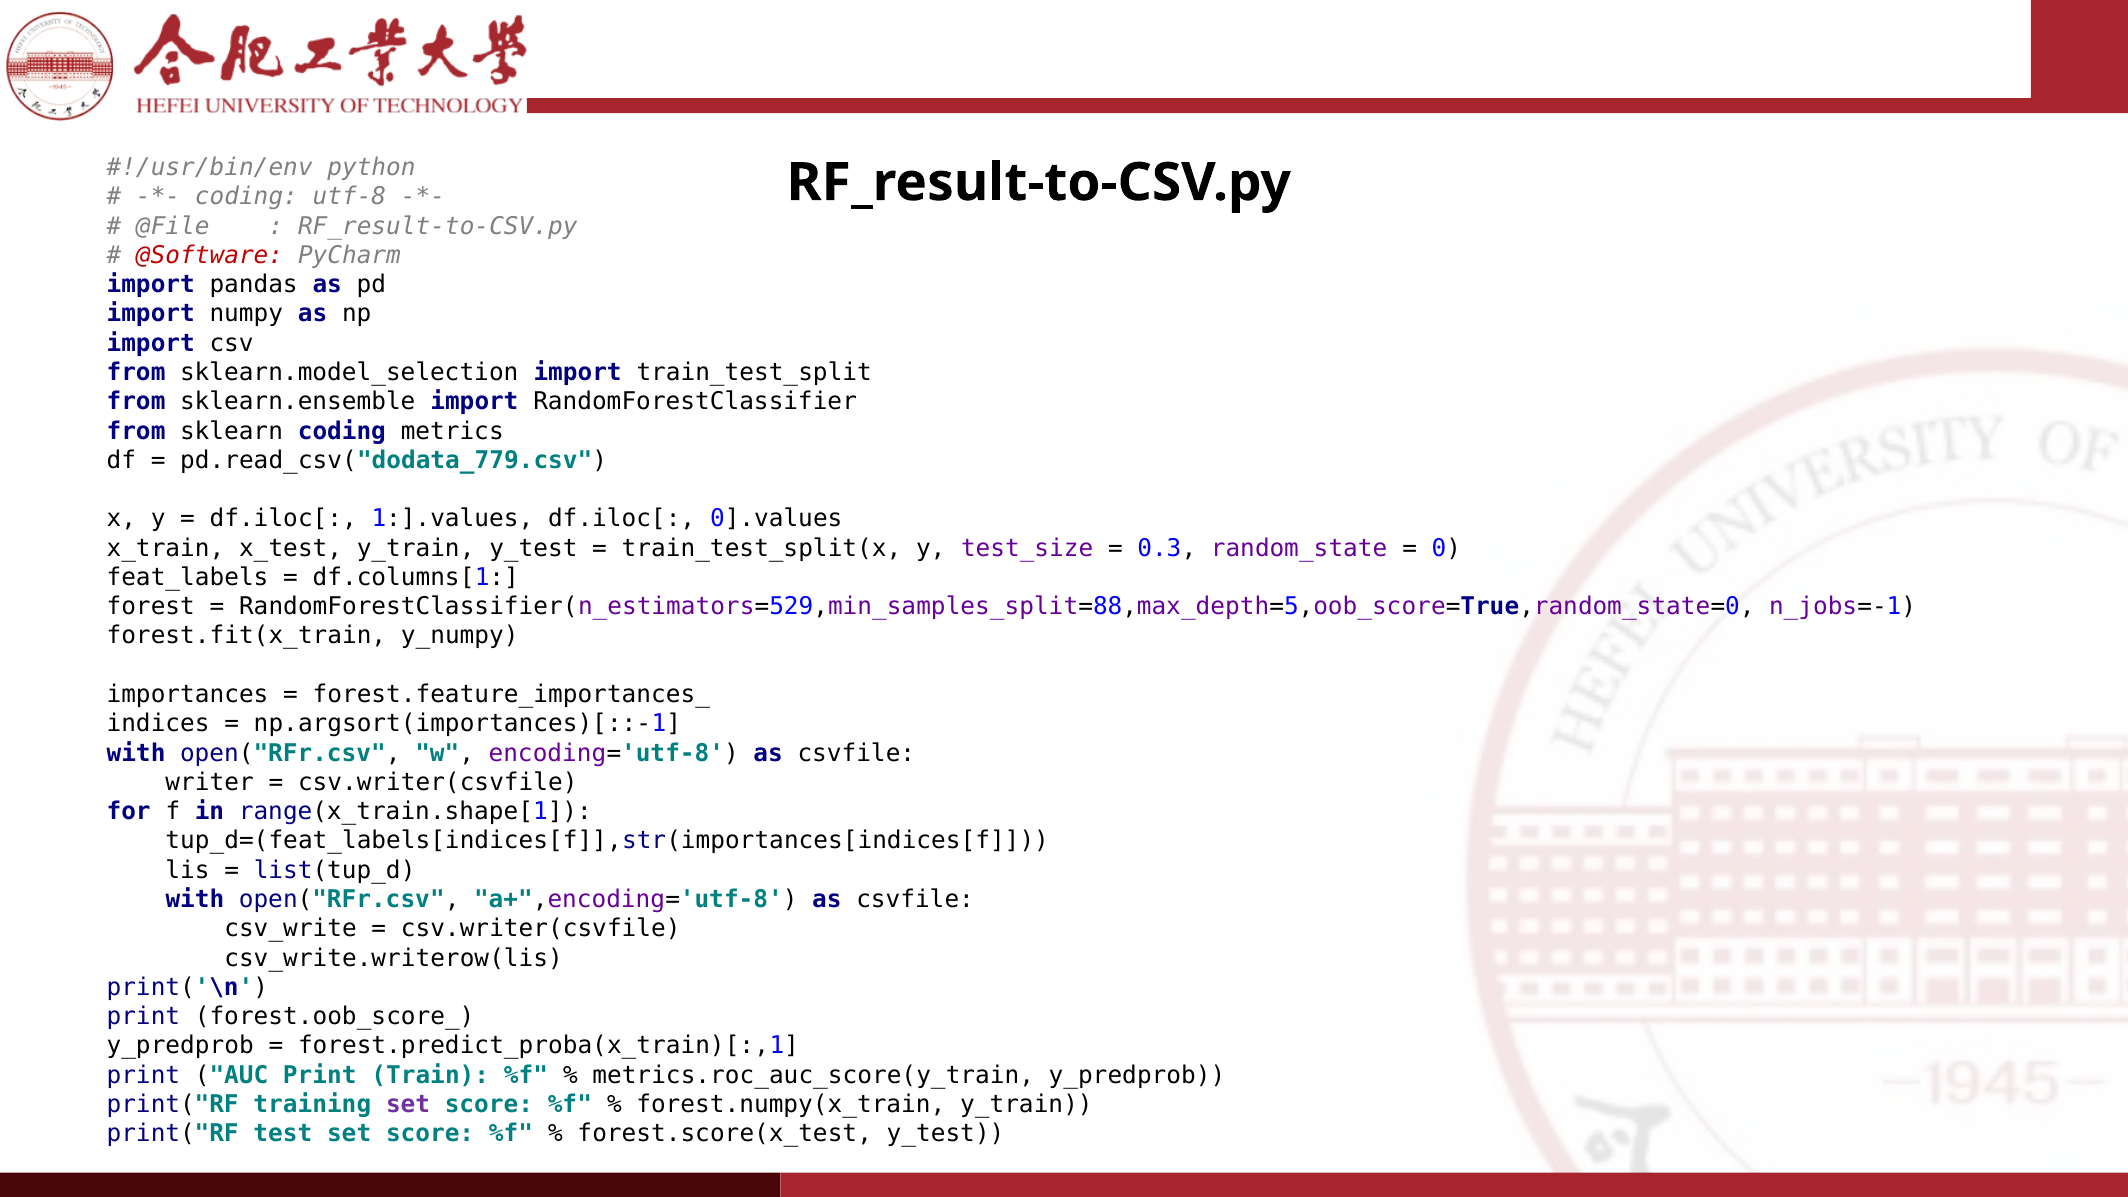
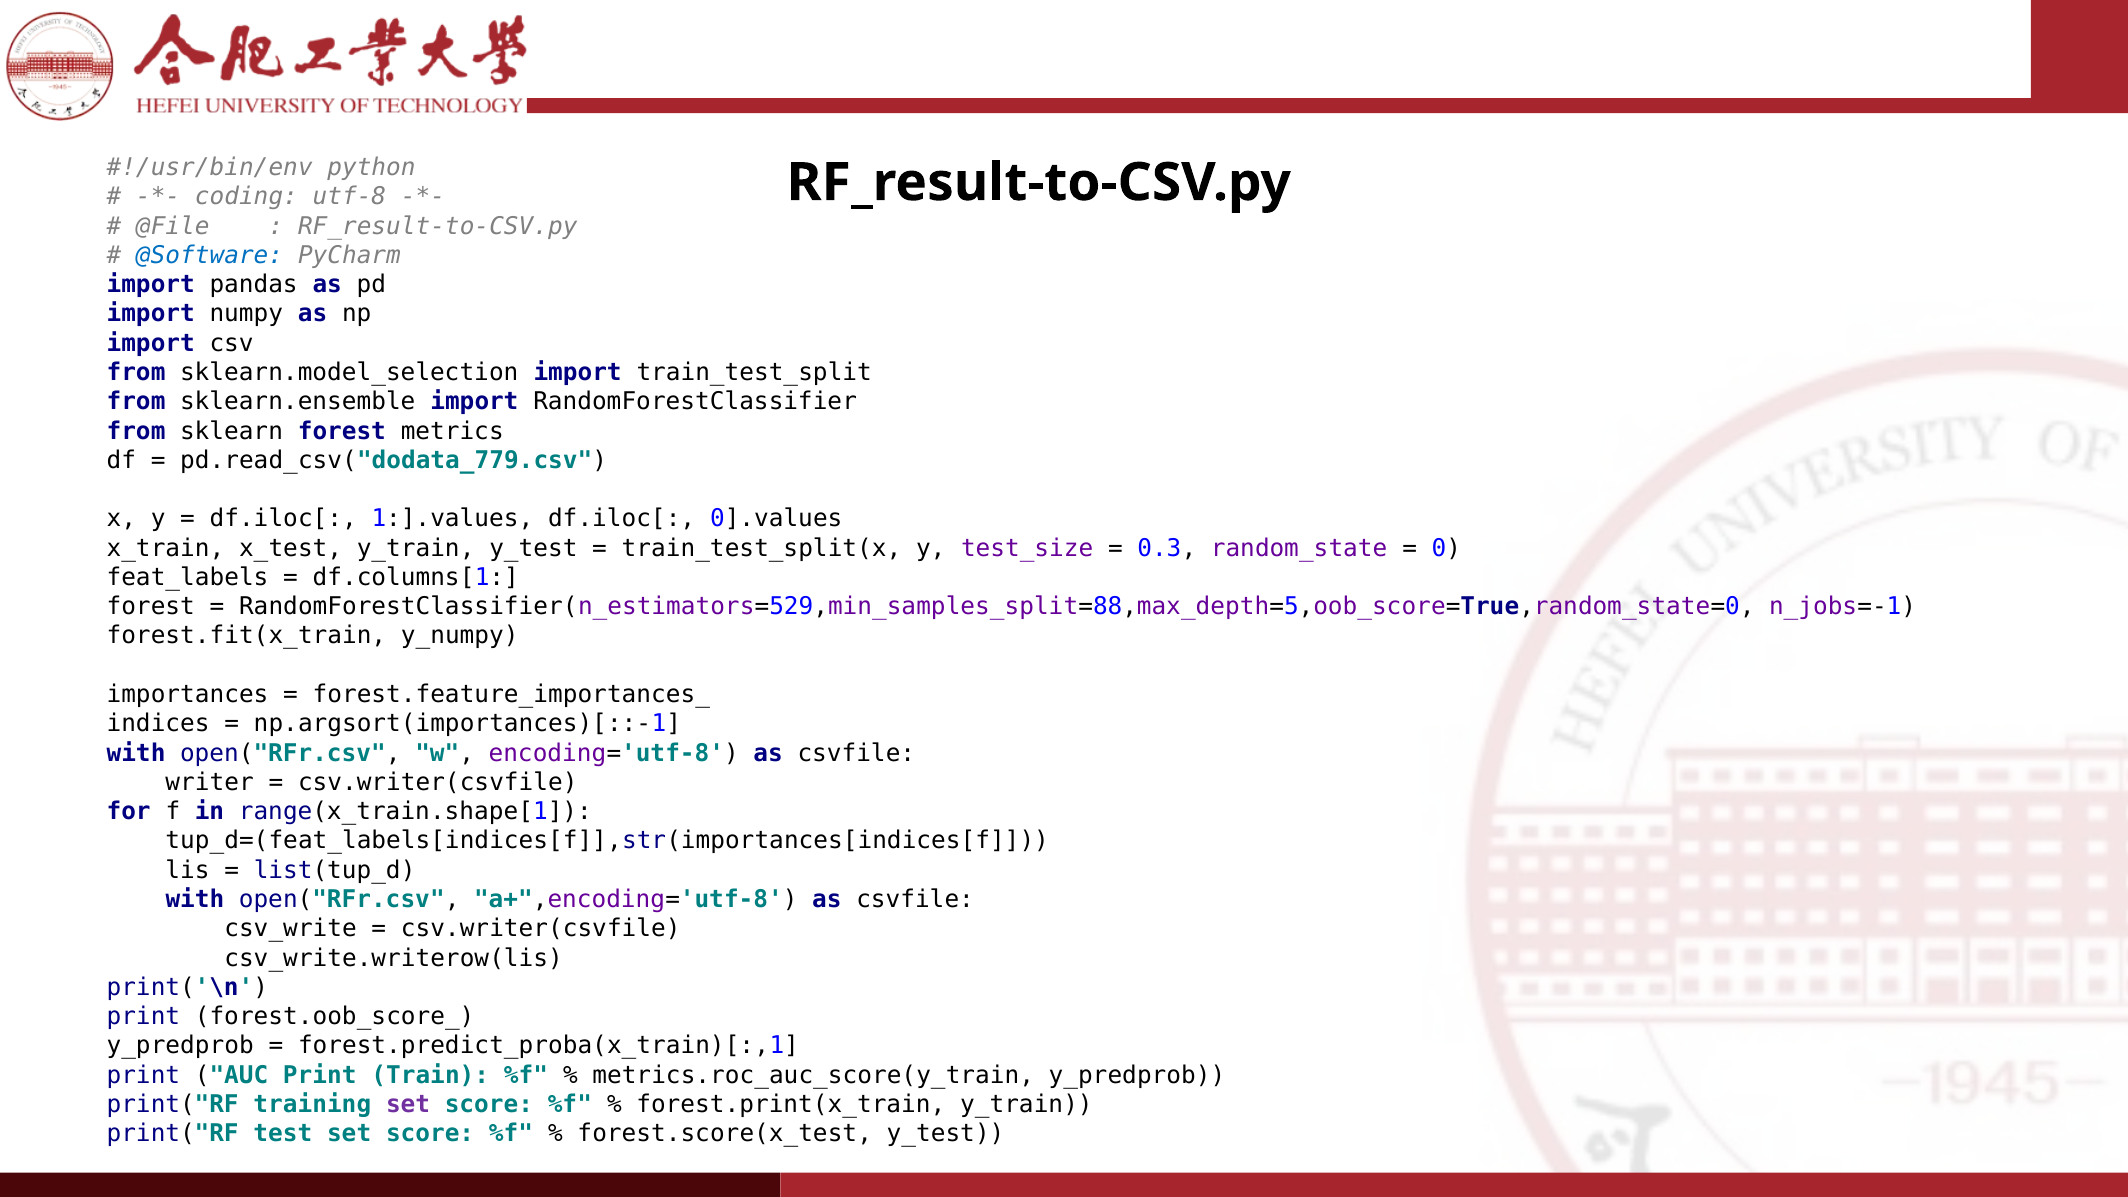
@Software colour: red -> blue (210, 255)
sklearn coding: coding -> forest (342, 431)
forest.numpy(x_train: forest.numpy(x_train -> forest.print(x_train (791, 1104)
